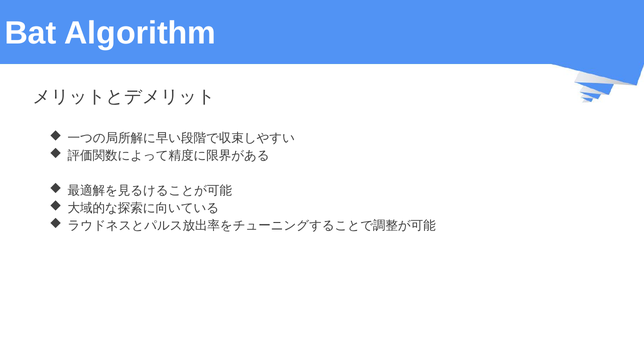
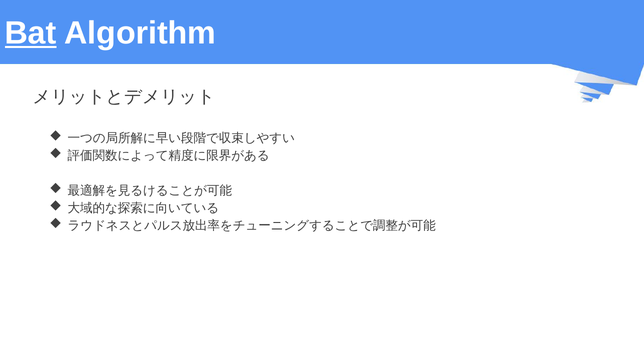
Bat underline: none -> present (31, 33)
